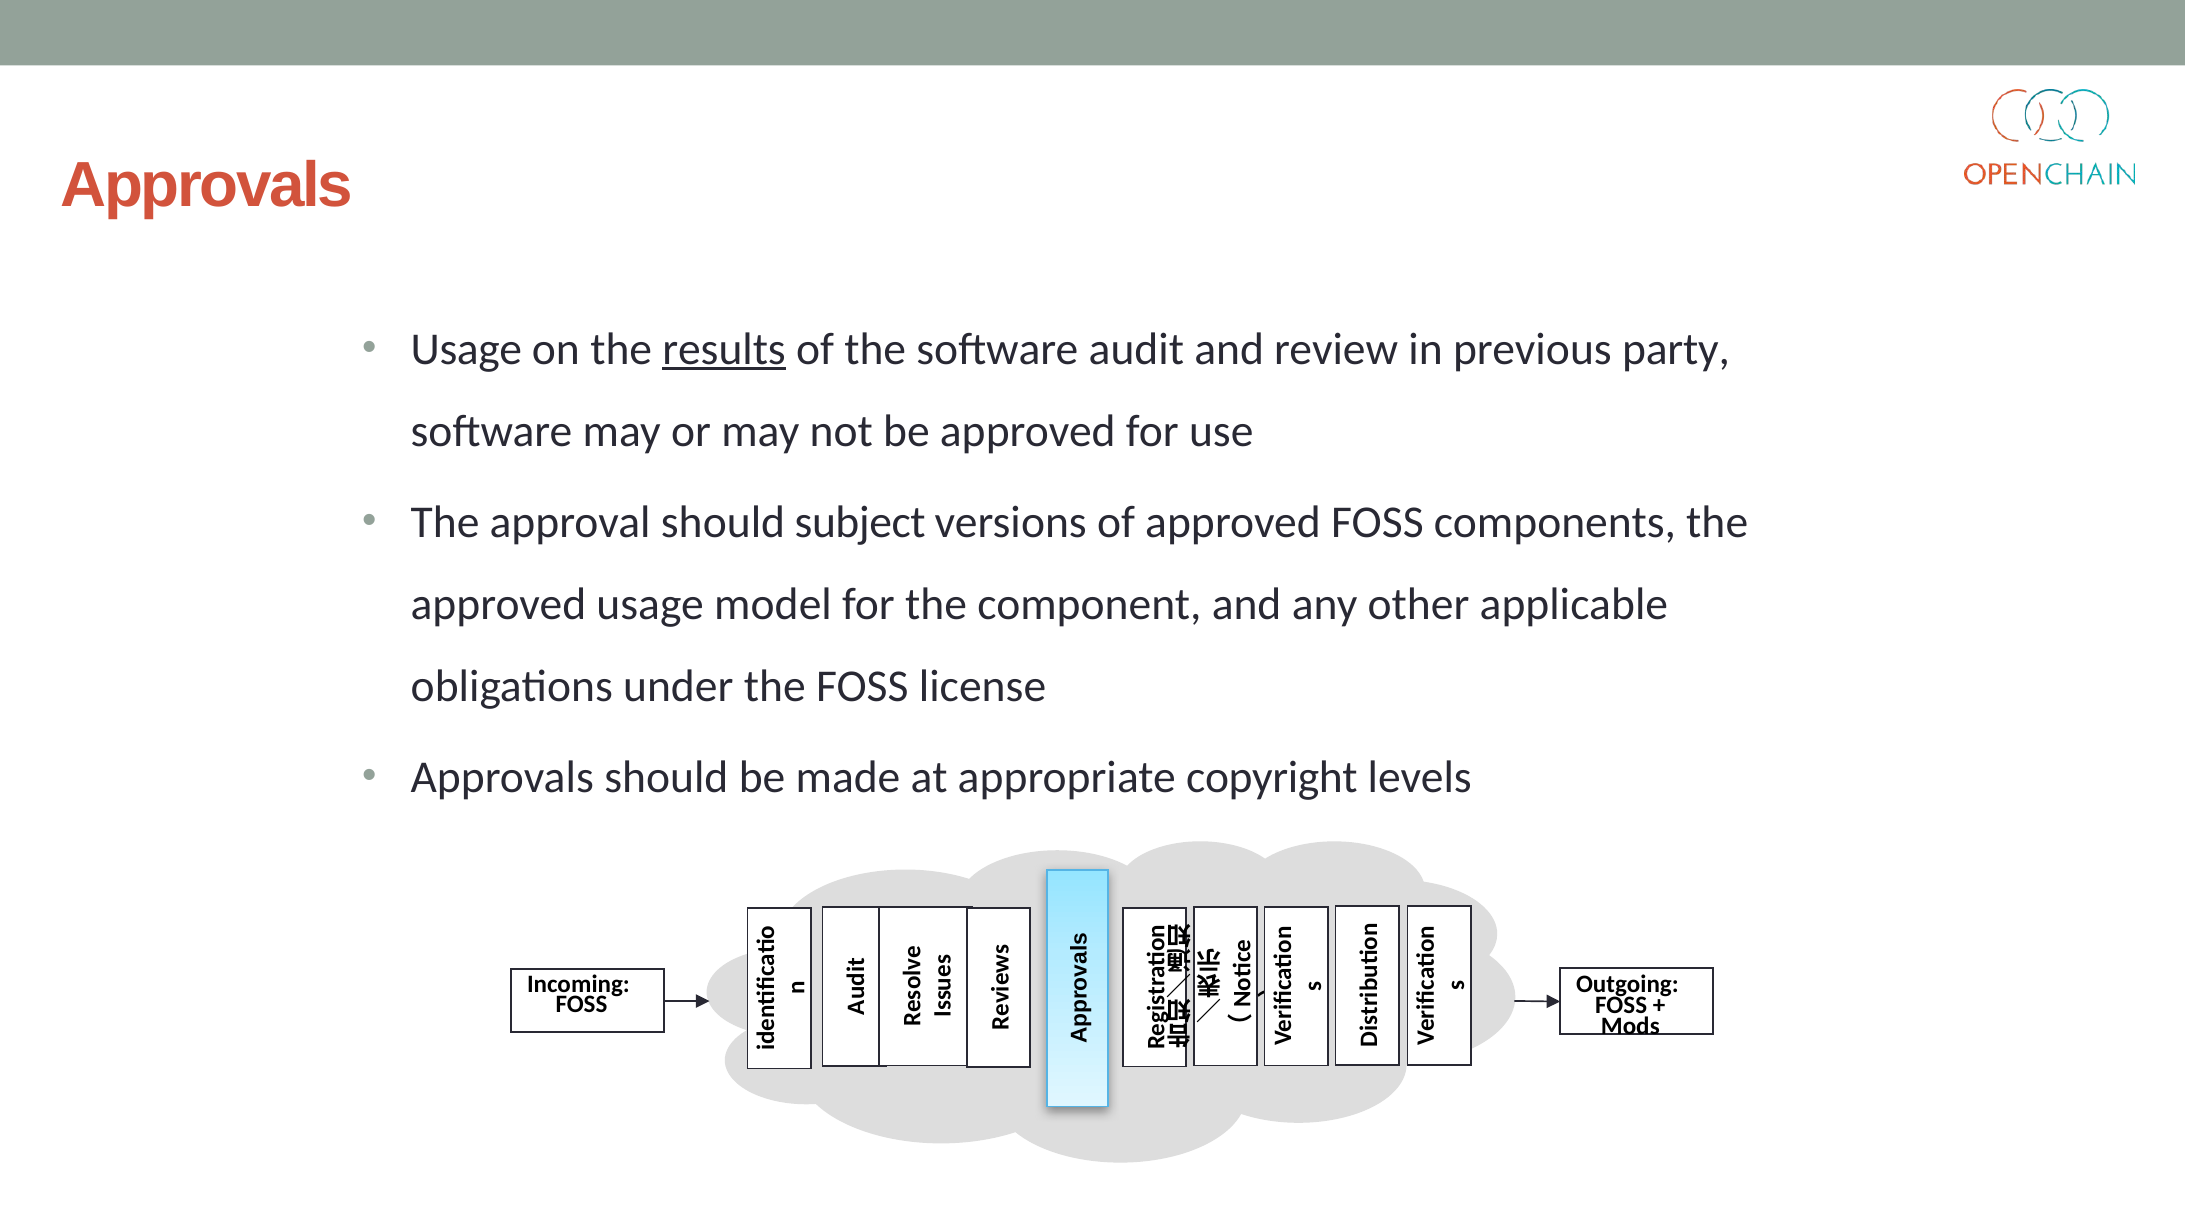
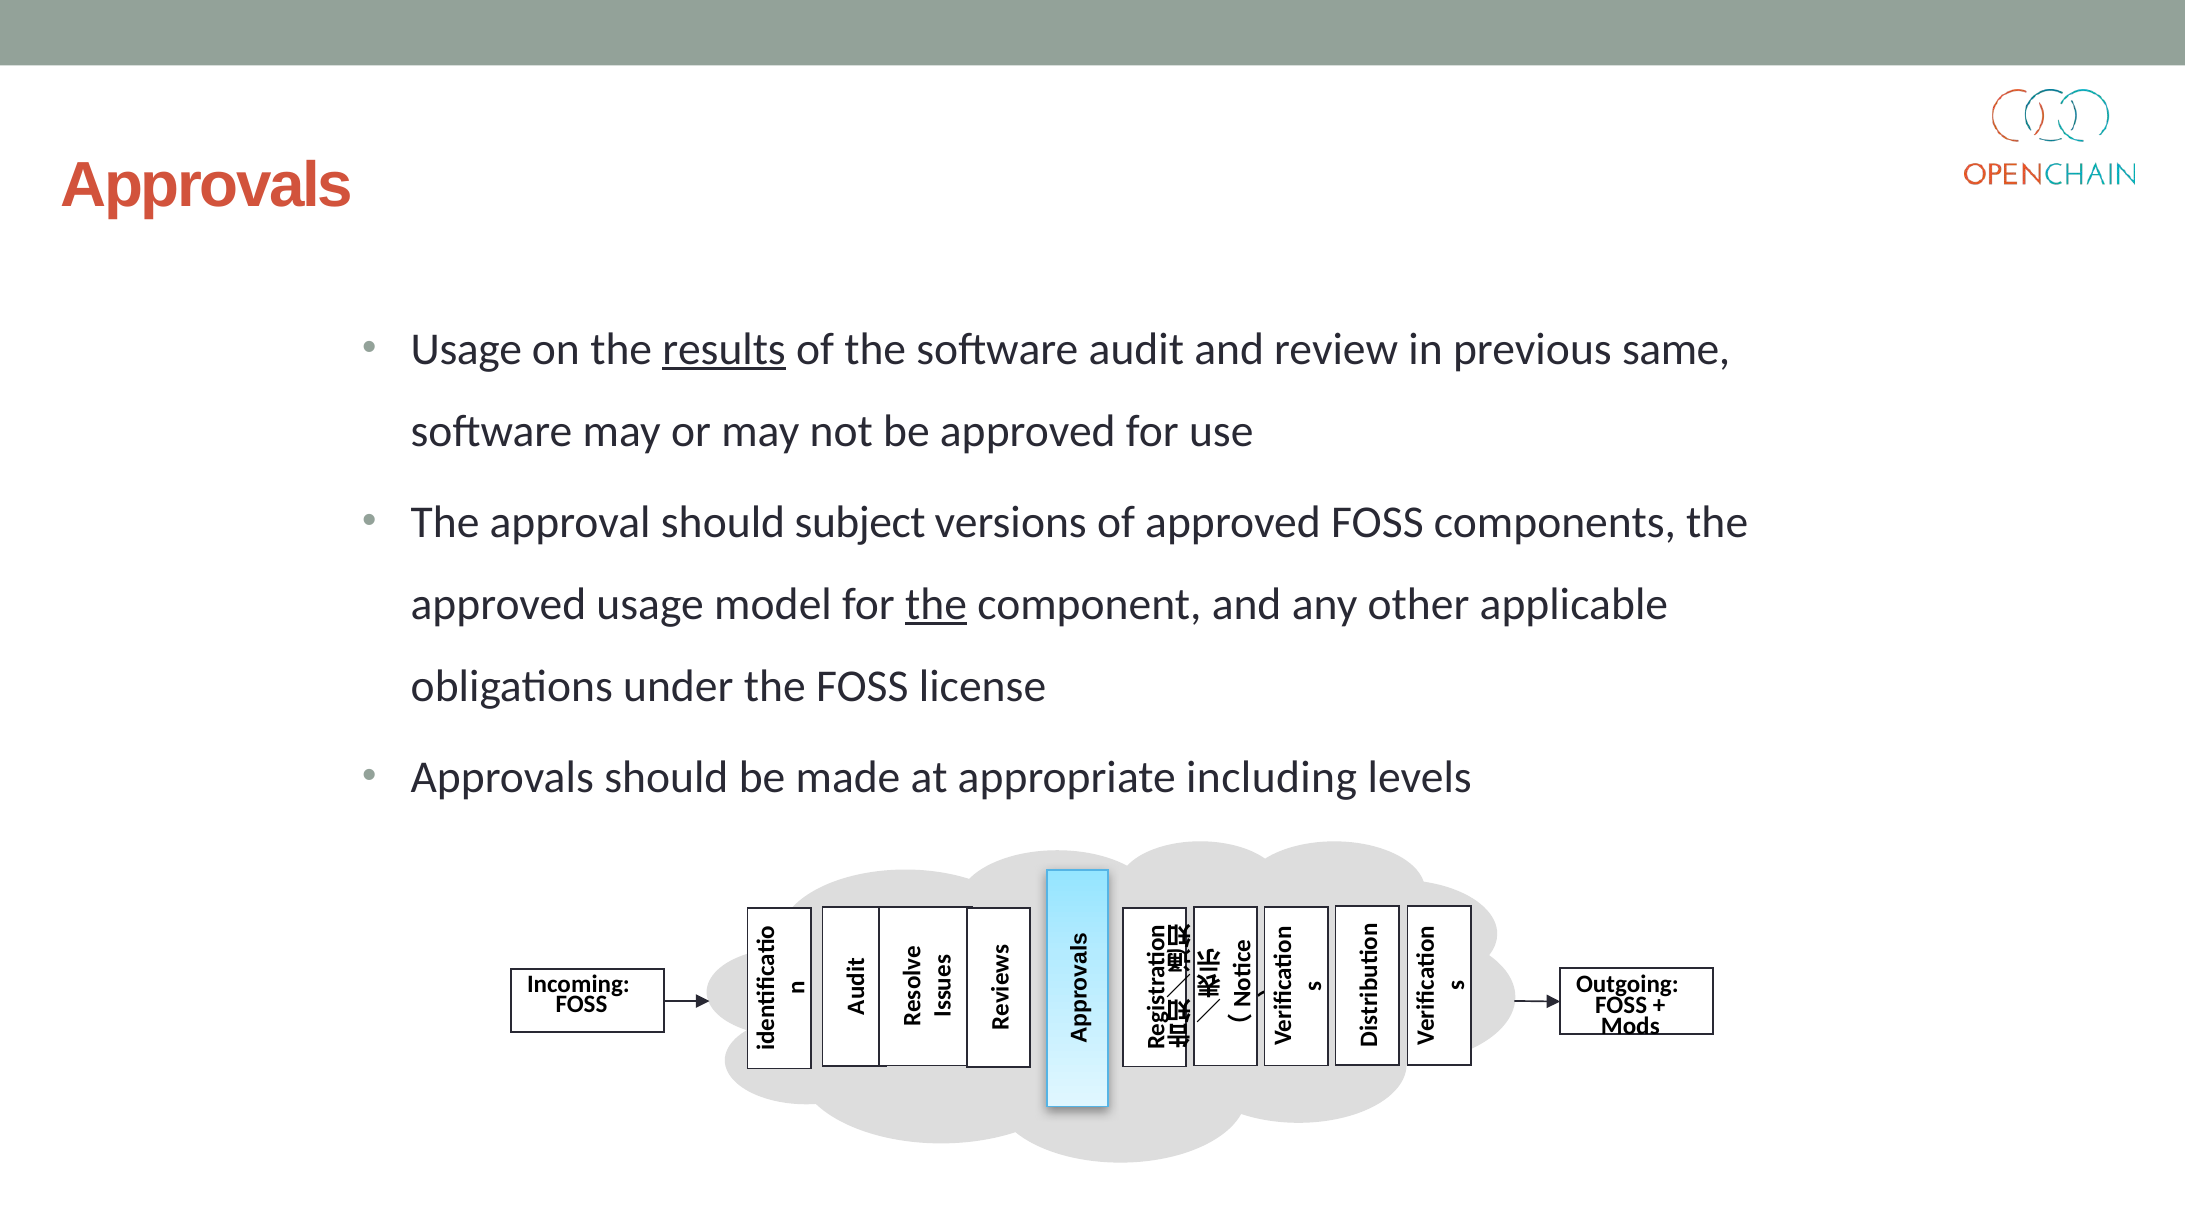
party: party -> same (1676, 349)
the underline: none -> present (936, 604)
copyright: copyright -> including (1272, 777)
